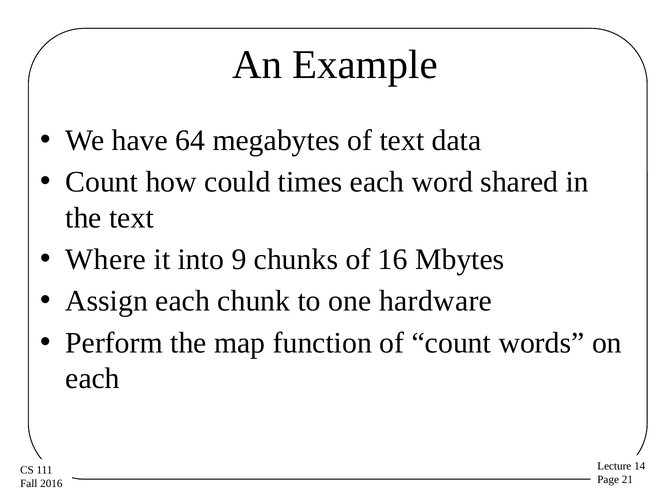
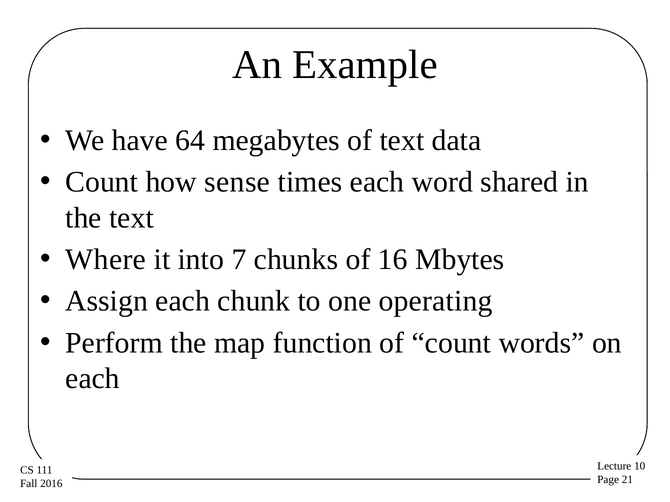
could: could -> sense (237, 182)
9: 9 -> 7 (239, 260)
hardware: hardware -> operating (436, 301)
14: 14 -> 10 (640, 466)
